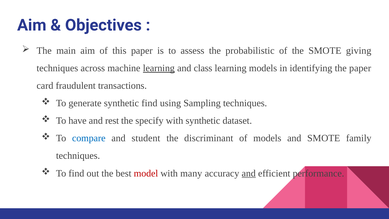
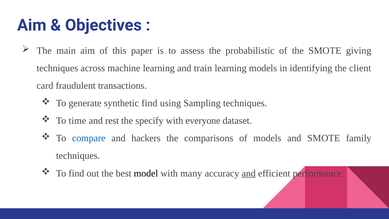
learning underline: present -> none (159, 68)
class: class -> train (203, 68)
the paper: paper -> client (360, 68)
have: have -> time (77, 121)
with synthetic: synthetic -> everyone (203, 121)
student: student -> hackers (146, 138)
discriminant: discriminant -> comparisons (209, 138)
model colour: red -> black (146, 173)
